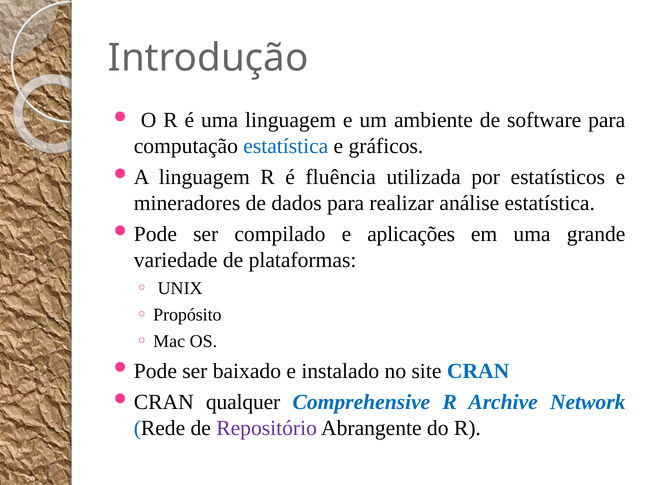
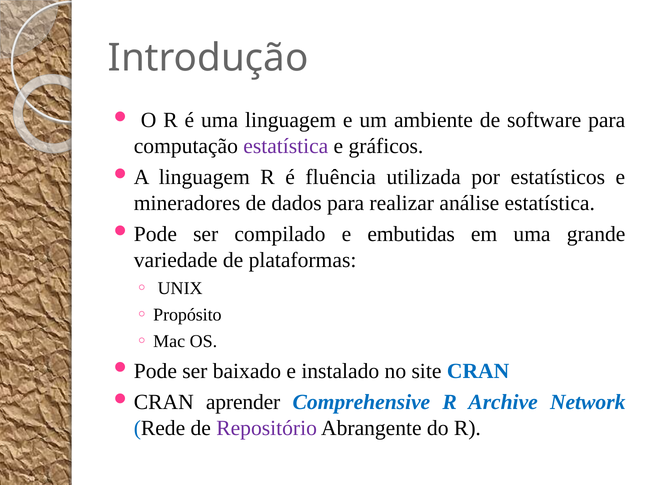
estatística colour: blue -> purple (286, 146)
aplicações: aplicações -> embutidas (411, 234)
qualquer: qualquer -> aprender (243, 402)
